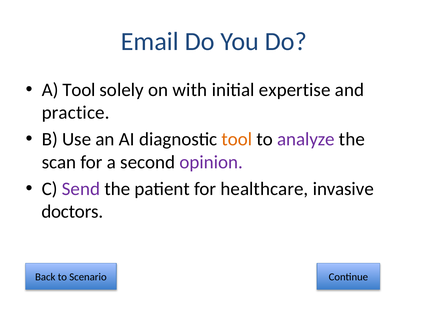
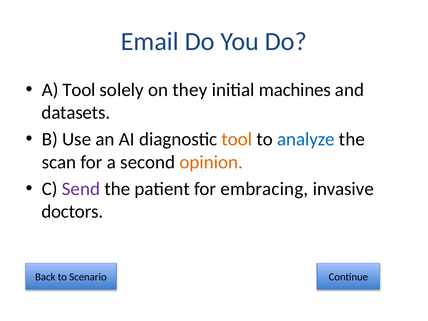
with: with -> they (190, 90)
expertise: expertise -> machines (295, 90)
practice: practice -> datasets (76, 113)
analyze colour: purple -> blue (306, 139)
opinion colour: purple -> orange (211, 162)
healthcare: healthcare -> embracing (264, 189)
